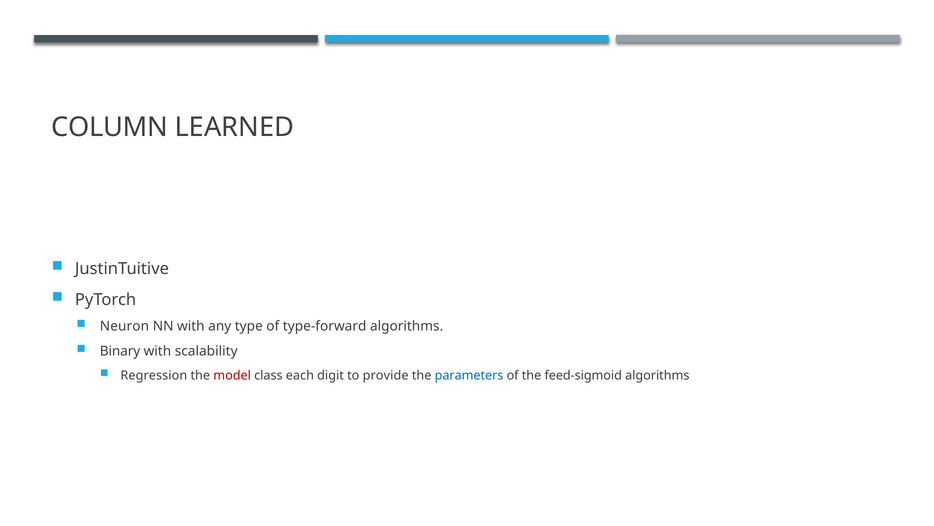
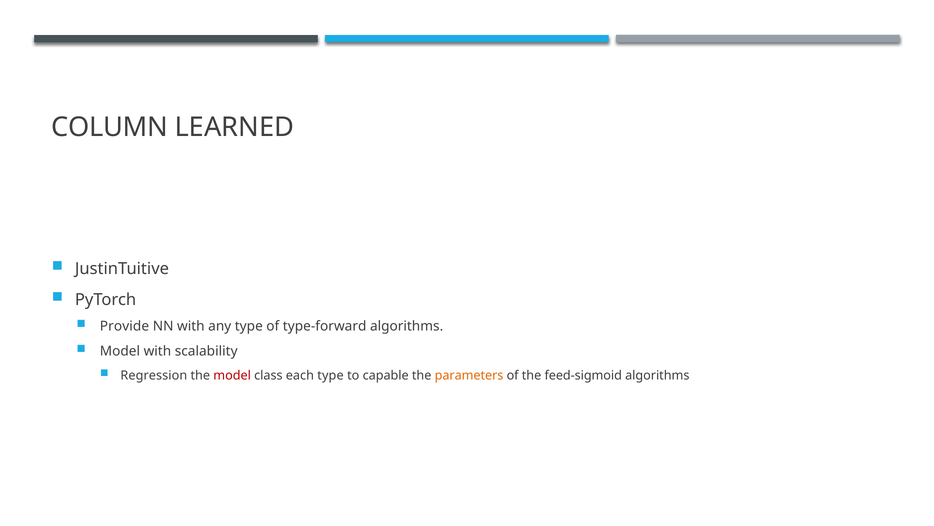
Neuron: Neuron -> Provide (124, 326)
Binary: Binary -> Model (120, 351)
each digit: digit -> type (330, 375)
provide: provide -> capable (386, 375)
parameters colour: blue -> orange (469, 375)
